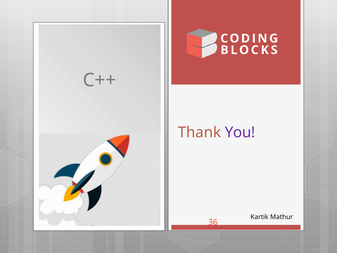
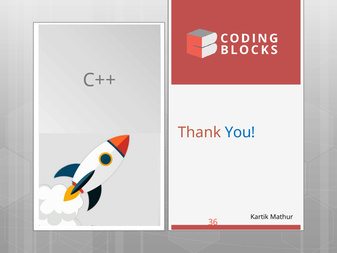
You colour: purple -> blue (240, 132)
